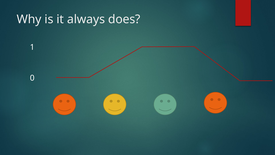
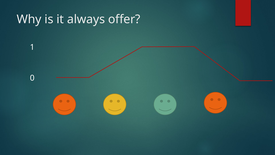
does: does -> offer (124, 19)
